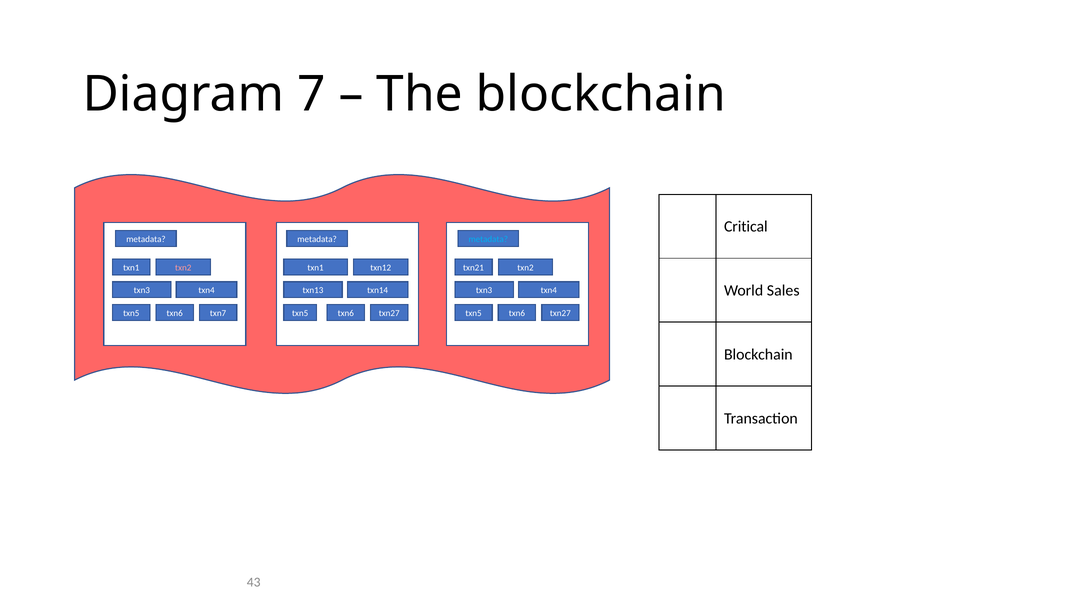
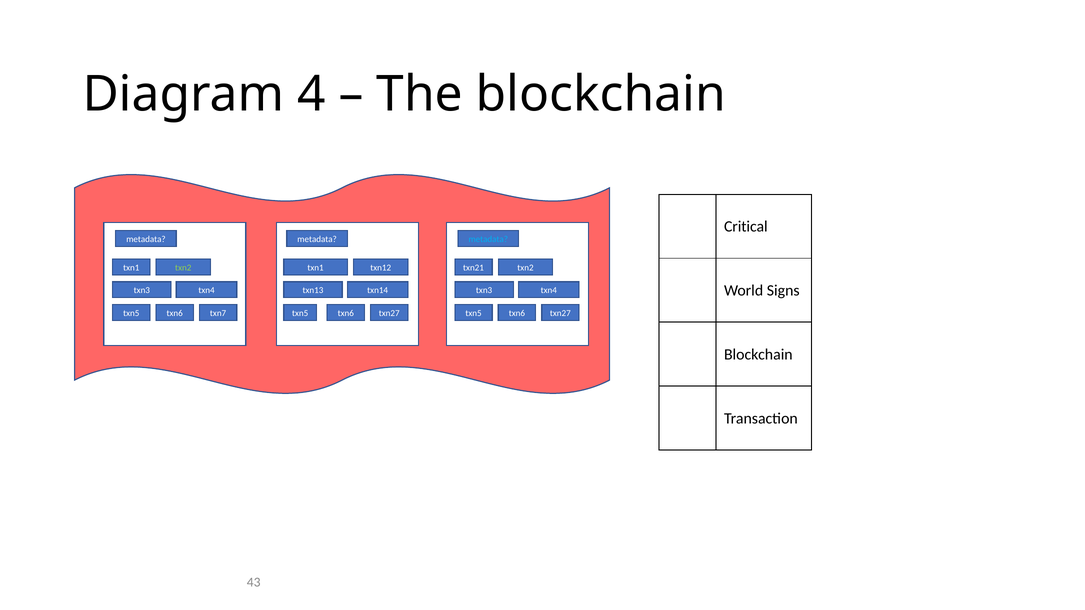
7: 7 -> 4 (311, 94)
txn2 colour: pink -> light green (183, 268)
Sales: Sales -> Signs (783, 291)
